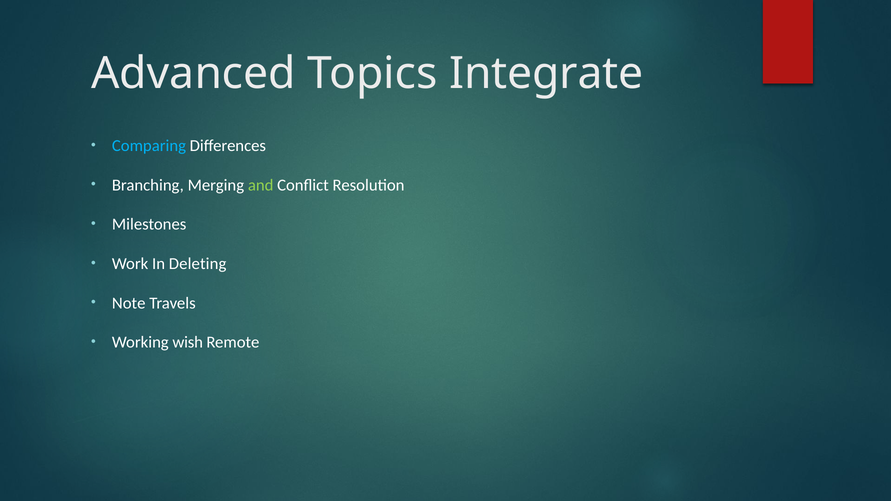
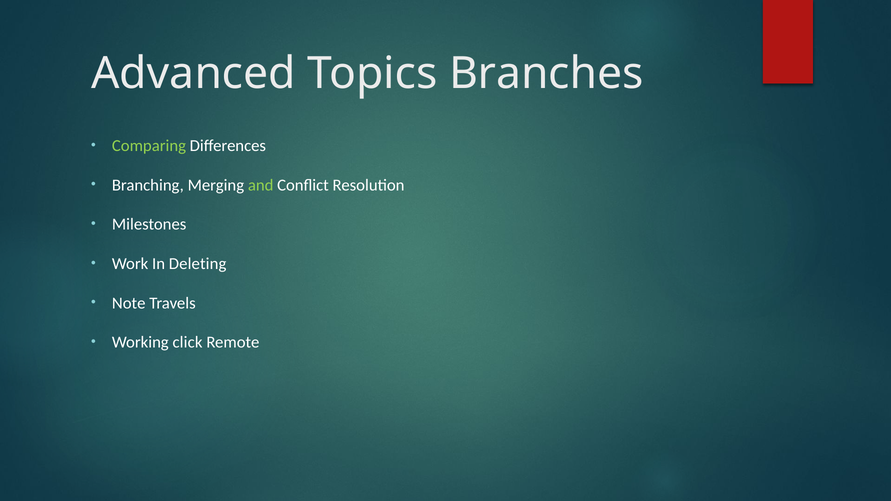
Integrate: Integrate -> Branches (546, 74)
Comparing colour: light blue -> light green (149, 146)
wish: wish -> click (188, 342)
